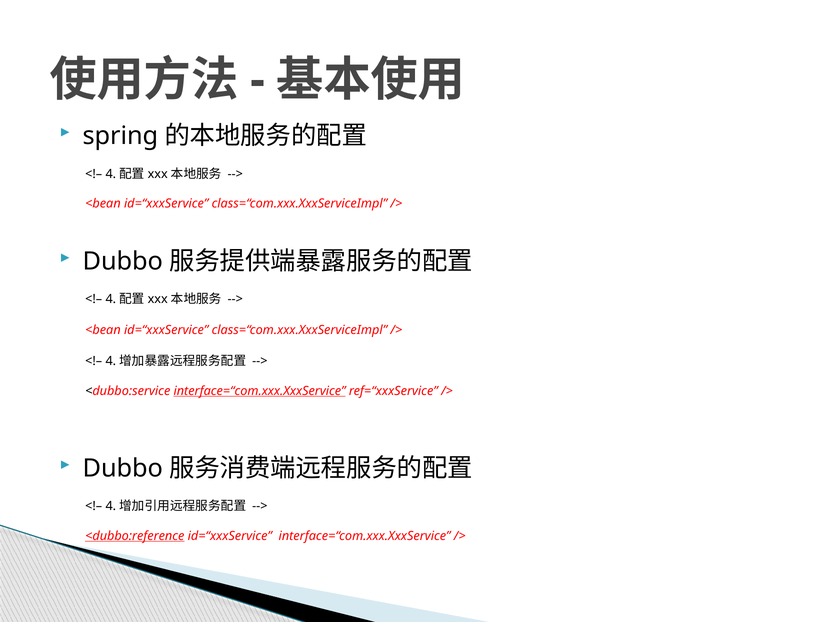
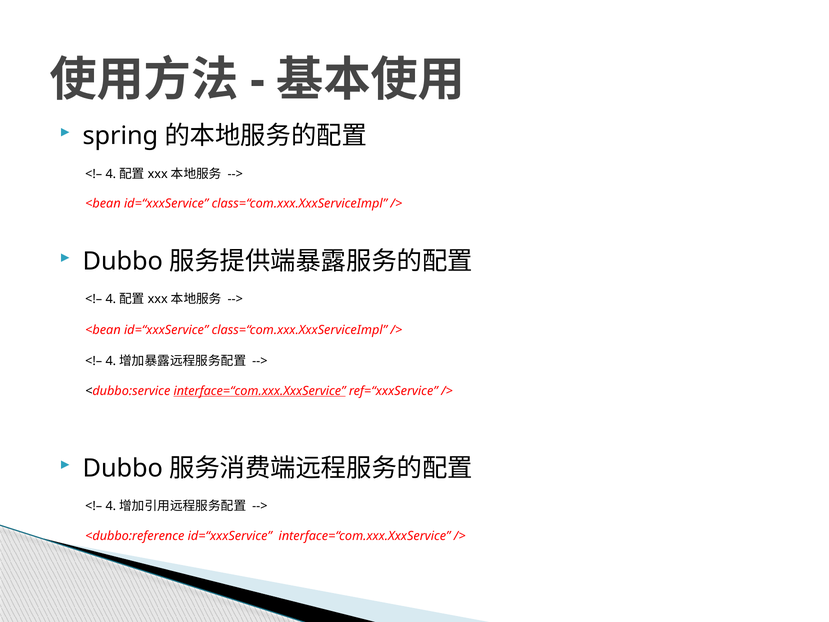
<dubbo:reference underline: present -> none (135, 536)
